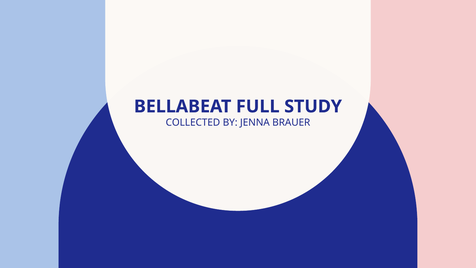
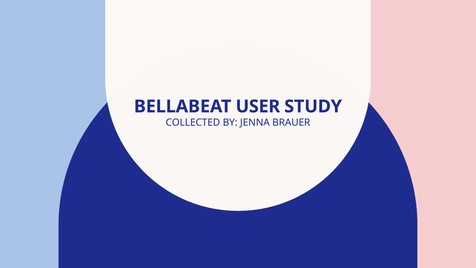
FULL: FULL -> USER (258, 106)
